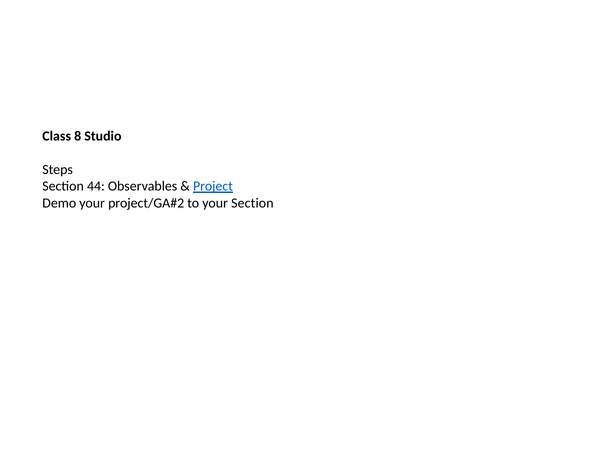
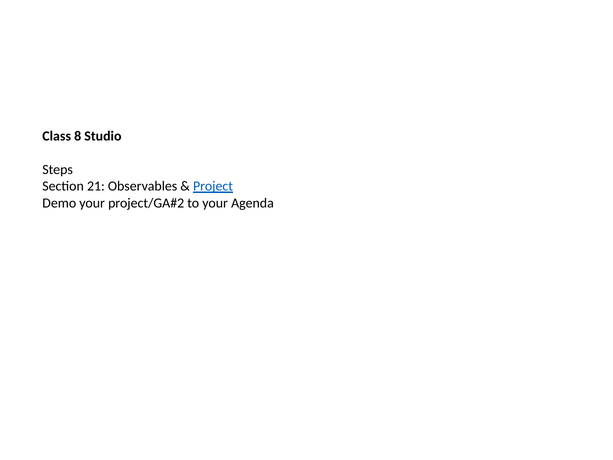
44: 44 -> 21 (96, 186)
your Section: Section -> Agenda (252, 203)
